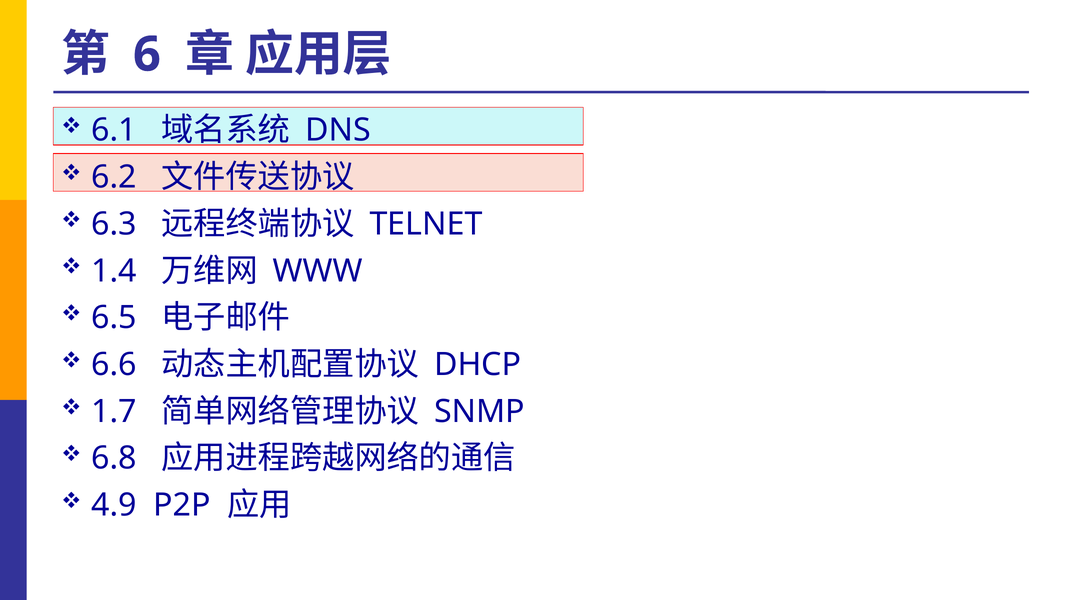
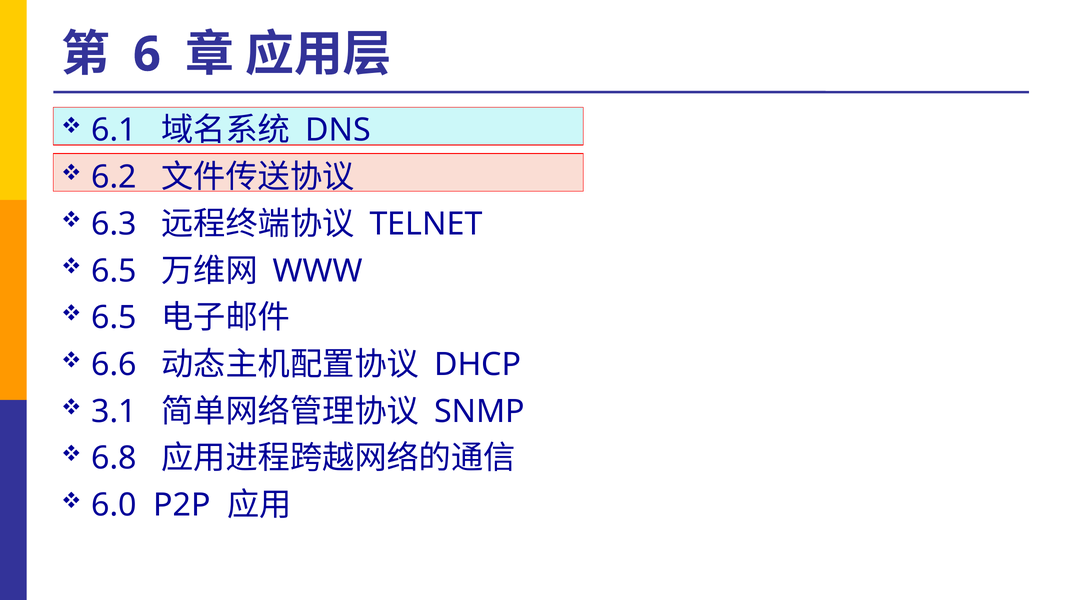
1.4: 1.4 -> 6.5 (114, 271)
1.7: 1.7 -> 3.1 (114, 411)
4.9: 4.9 -> 6.0 (114, 505)
